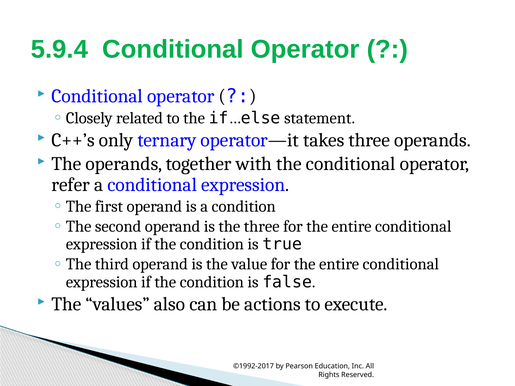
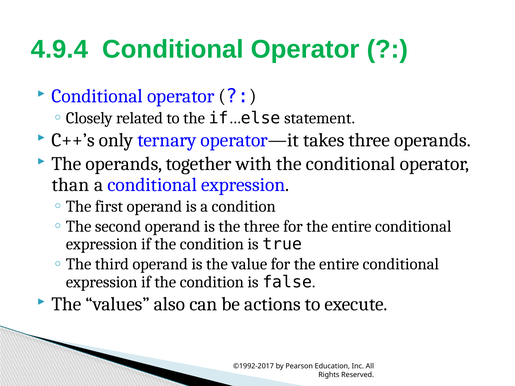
5.9.4: 5.9.4 -> 4.9.4 (59, 49)
refer: refer -> than (71, 185)
